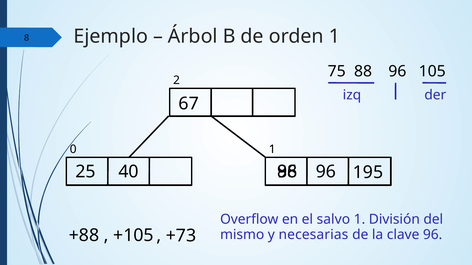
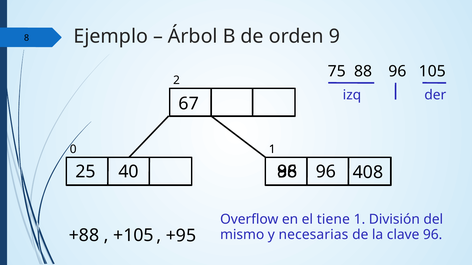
orden 1: 1 -> 9 (334, 36)
195: 195 -> 408 (368, 173)
salvo: salvo -> tiene (333, 220)
+73: +73 -> +95 (181, 236)
